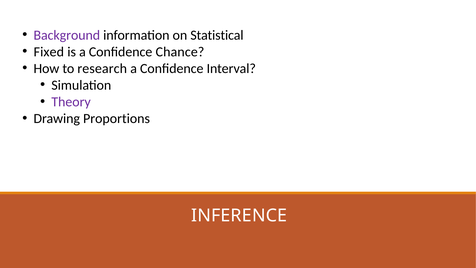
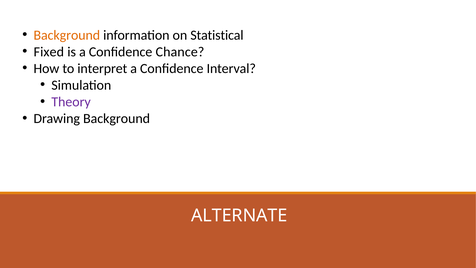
Background colour: purple -> orange (67, 35)
research: research -> interpret (102, 68)
Drawing Proportions: Proportions -> Background (117, 118)
INFERENCE: INFERENCE -> ALTERNATE (239, 215)
